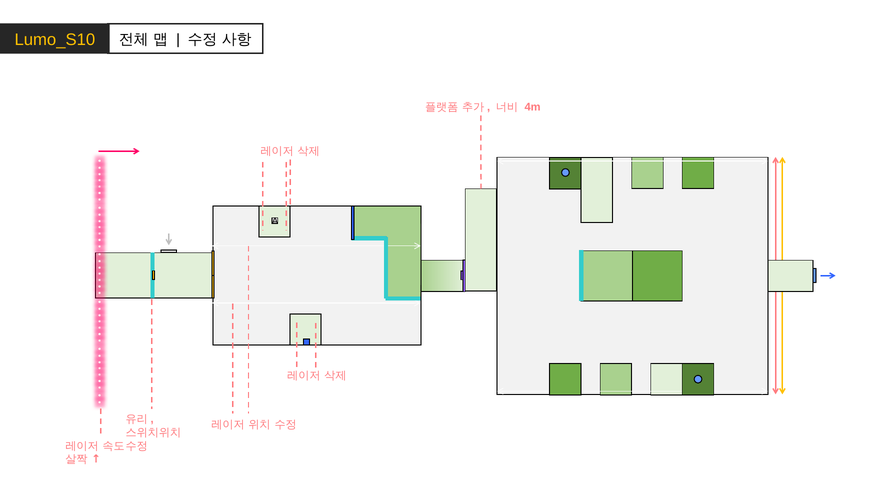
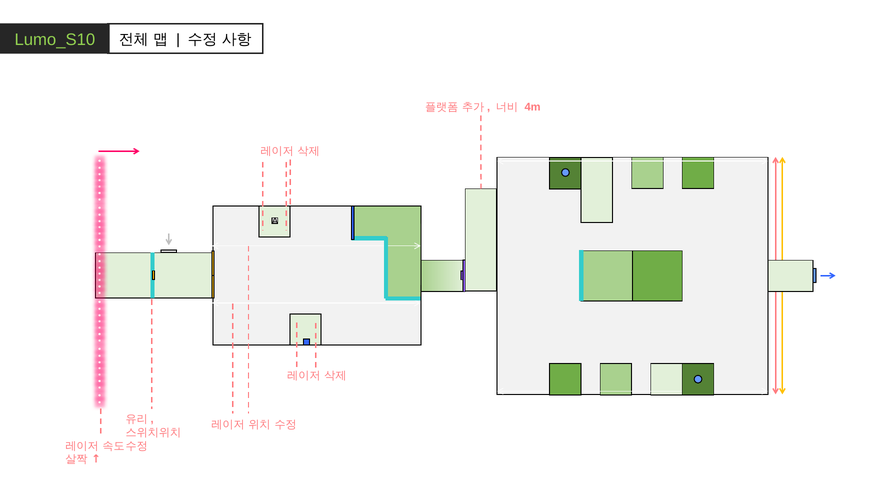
Lumo_S10 colour: yellow -> light green (55, 40)
